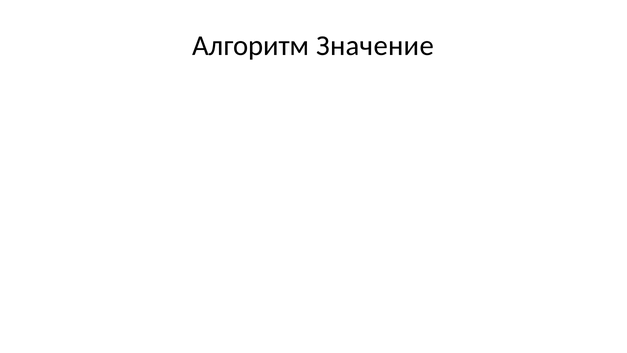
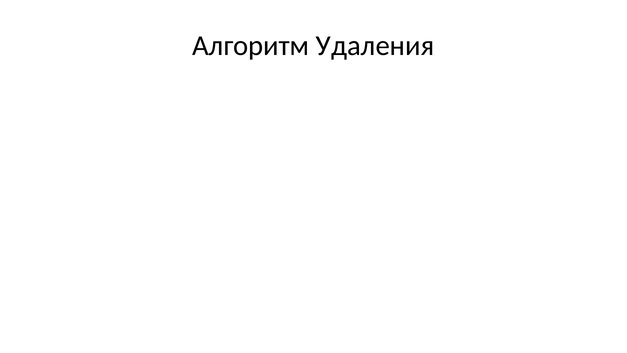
Значение: Значение -> Удаления (375, 46)
